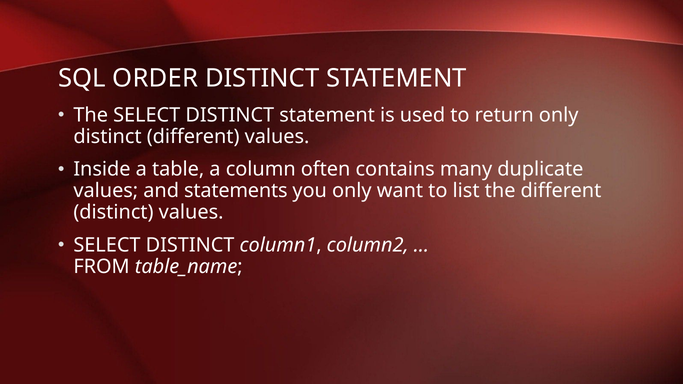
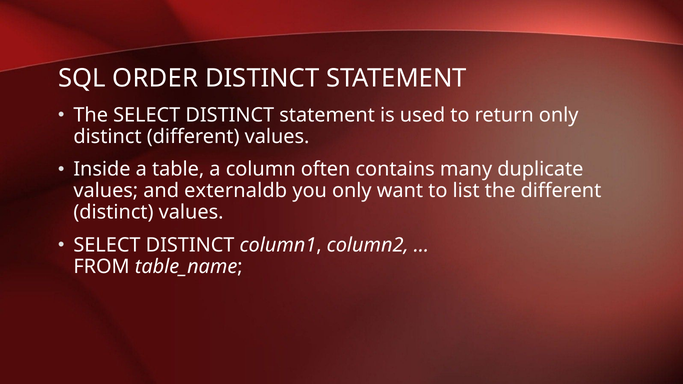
statements: statements -> externaldb (236, 191)
